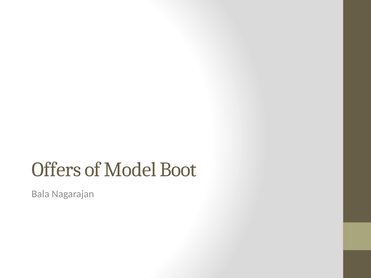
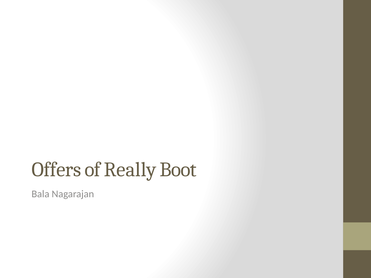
Model: Model -> Really (130, 170)
